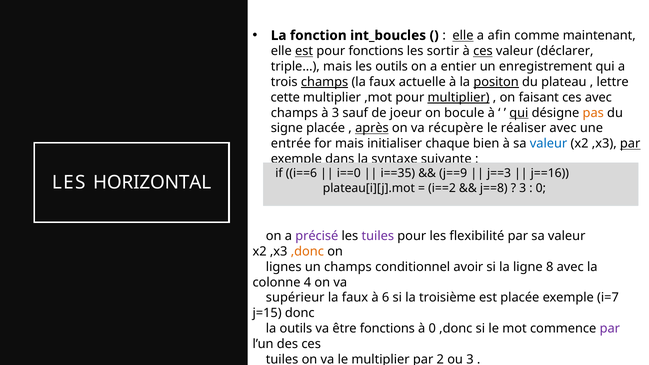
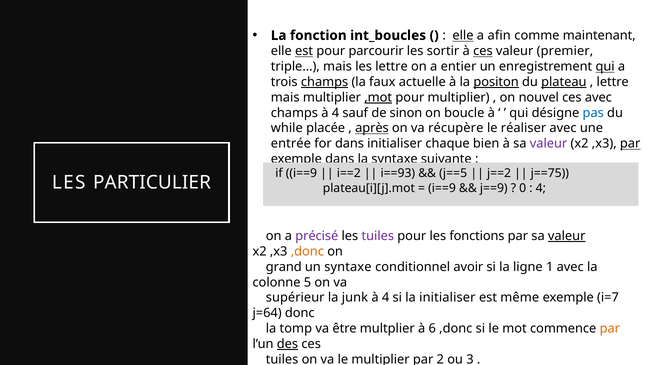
pour fonctions: fonctions -> parcourir (376, 51)
déclarer: déclarer -> premier (565, 51)
les outils: outils -> lettre (392, 67)
qui underline: none -> present (605, 67)
plateau underline: none -> present (564, 82)
cette: cette -> mais (285, 97)
,mot underline: none -> present (378, 97)
multiplier underline: present -> none (459, 97)
faisant: faisant -> nouvel (539, 97)
champs à 3: 3 -> 4 (335, 113)
joeur: joeur -> sinon (406, 113)
bocule: bocule -> boucle (464, 113)
qui underline: present -> none (519, 113)
pas colour: orange -> blue (593, 113)
signe: signe -> while (287, 128)
for mais: mais -> dans (350, 144)
valeur colour: blue -> purple (549, 144)
if i==6: i==6 -> i==9 (301, 173)
i==0: i==0 -> i==2 (349, 173)
i==35: i==35 -> i==93 (398, 173)
j==9: j==9 -> j==5 (453, 173)
j==3: j==3 -> j==2 (499, 173)
j==16: j==16 -> j==75 (550, 173)
HORIZONTAL: HORIZONTAL -> PARTICULIER (152, 182)
i==2: i==2 -> i==9 (442, 188)
j==8: j==8 -> j==9 (494, 188)
3: 3 -> 0 (523, 188)
0: 0 -> 4 (541, 188)
flexibilité: flexibilité -> fonctions (477, 236)
valeur underline: none -> present (567, 236)
lignes: lignes -> grand (284, 267)
un champs: champs -> syntaxe (348, 267)
8: 8 -> 1 (550, 267)
4: 4 -> 5 (308, 282)
faux: faux -> junk (355, 298)
6: 6 -> 4 (386, 298)
la troisième: troisième -> initialiser (447, 298)
est placée: placée -> même (520, 298)
j=15: j=15 -> j=64 (267, 313)
la outils: outils -> tomp (296, 329)
être fonctions: fonctions -> multplier (387, 329)
à 0: 0 -> 6 (432, 329)
par colour: purple -> orange (610, 329)
des underline: none -> present (287, 344)
